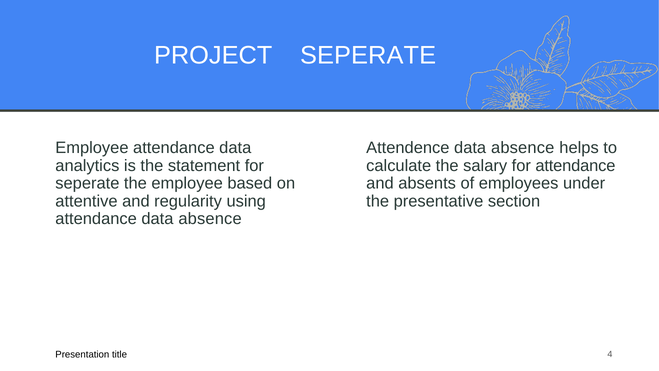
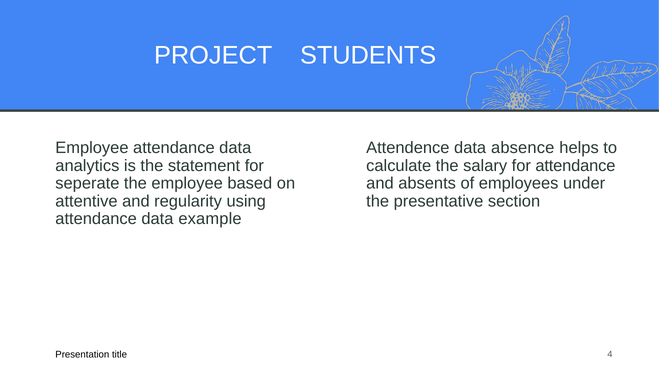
PROJECT SEPERATE: SEPERATE -> STUDENTS (368, 55)
attendance data absence: absence -> example (210, 219)
